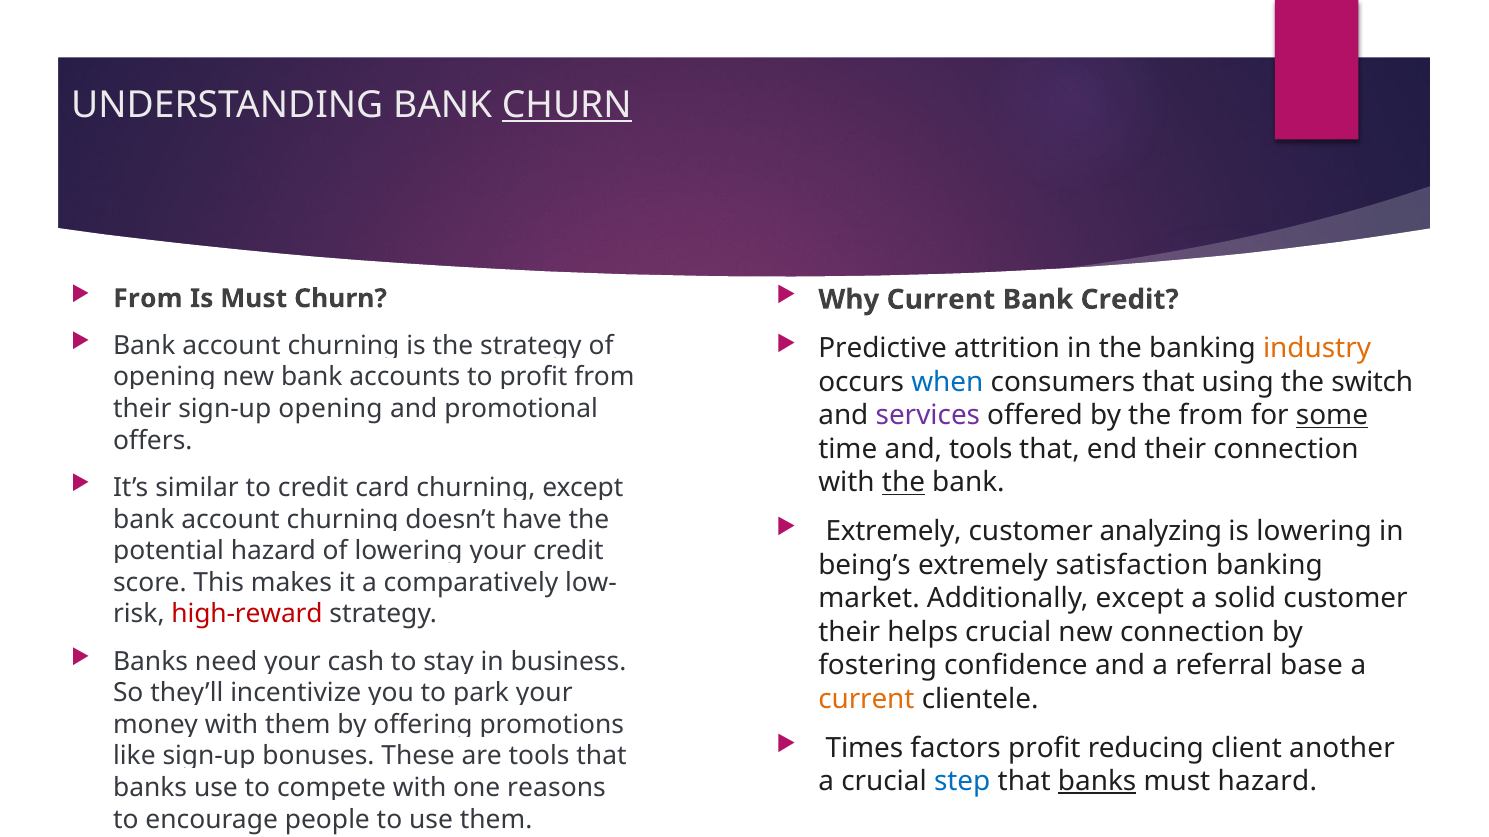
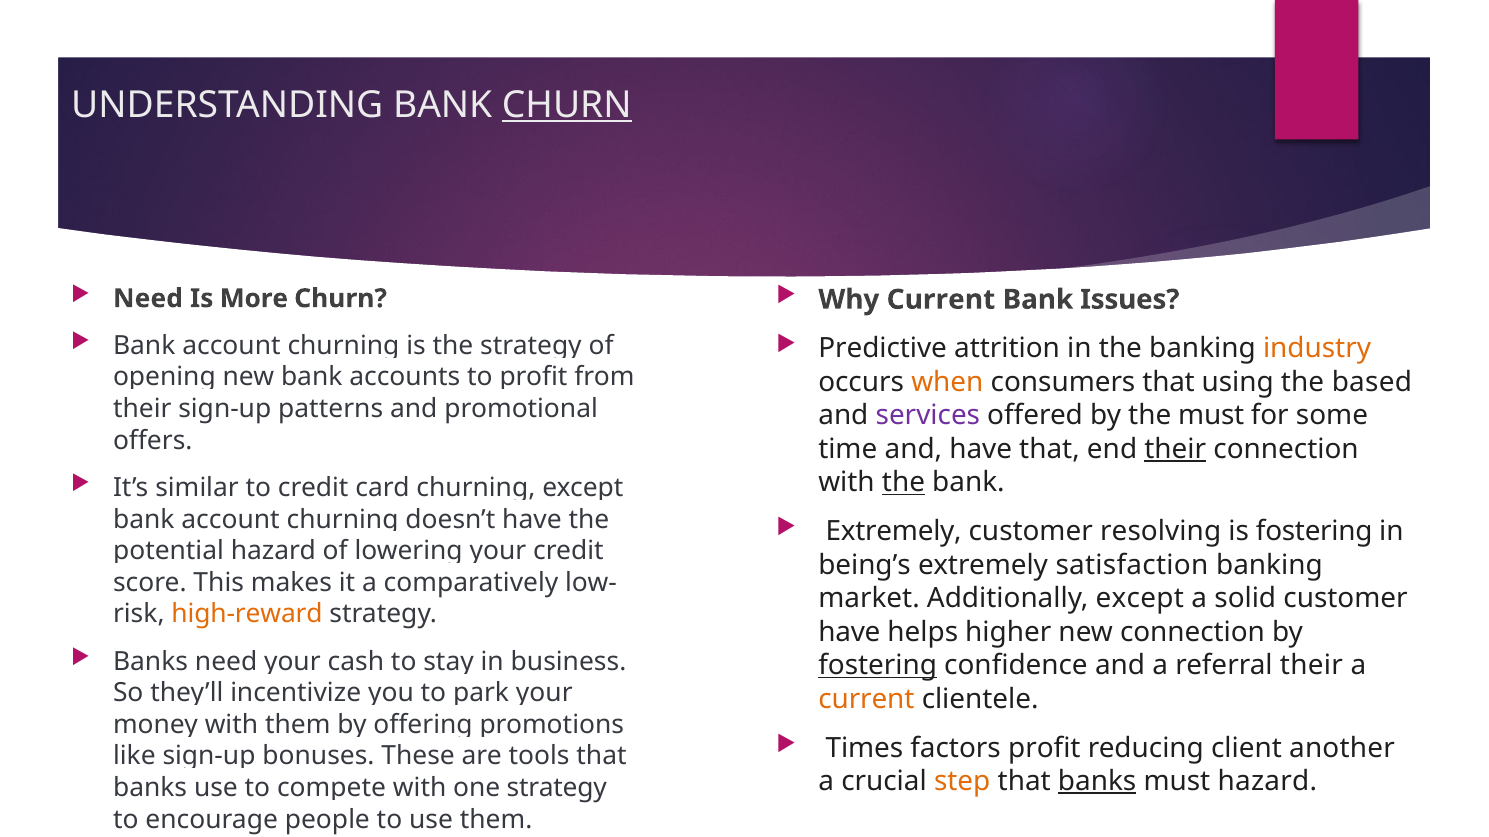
From: From -> Need (148, 299)
Is Must: Must -> More (254, 299)
Bank Credit: Credit -> Issues (1130, 300)
when colour: blue -> orange (947, 382)
switch: switch -> based (1372, 382)
sign-up opening: opening -> patterns (331, 409)
the from: from -> must (1211, 416)
some underline: present -> none (1332, 416)
and tools: tools -> have (981, 449)
their underline: none -> present (1175, 449)
analyzing: analyzing -> resolving (1161, 532)
is lowering: lowering -> fostering (1314, 532)
high-reward colour: red -> orange (247, 615)
their: their -> have (849, 632)
helps crucial: crucial -> higher (1008, 632)
fostering underline: none -> present (878, 666)
referral base: base -> their (1311, 666)
step colour: blue -> orange (962, 782)
reasons: reasons -> strategy (557, 788)
